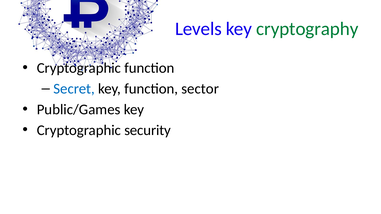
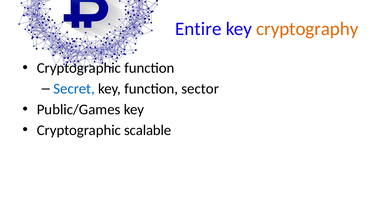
Levels: Levels -> Entire (198, 29)
cryptography colour: green -> orange (307, 29)
security: security -> scalable (148, 130)
